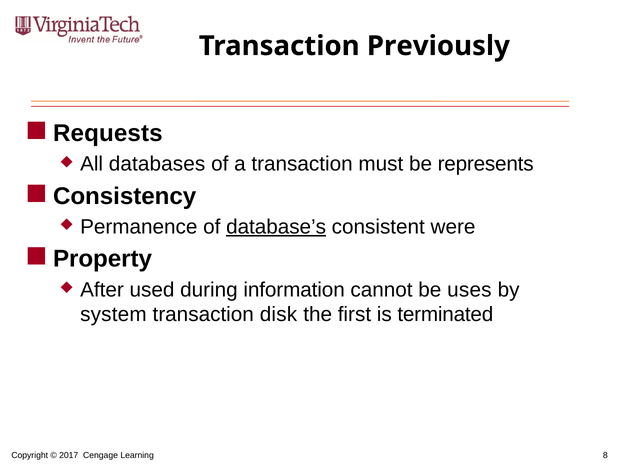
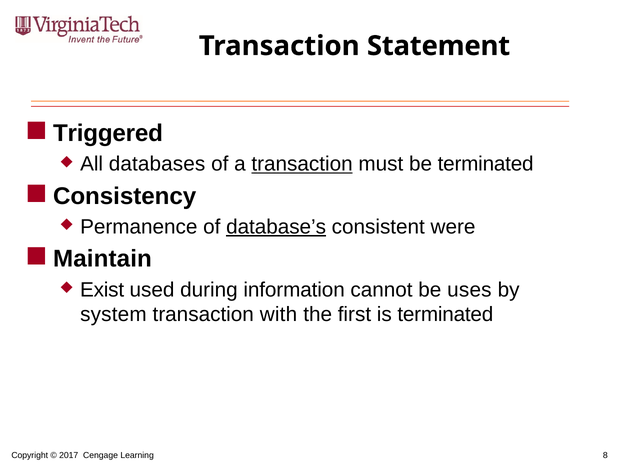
Previously: Previously -> Statement (439, 46)
Requests: Requests -> Triggered (108, 133)
transaction underline: none -> present (302, 164)
be represents: represents -> terminated (486, 164)
Property: Property -> Maintain (102, 259)
After: After -> Exist (102, 290)
disk: disk -> with (278, 314)
